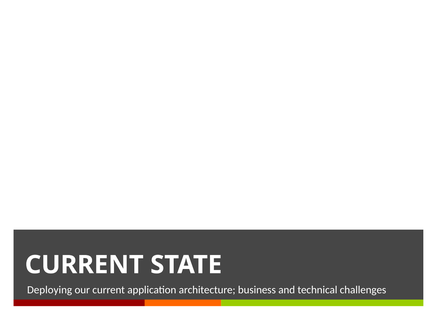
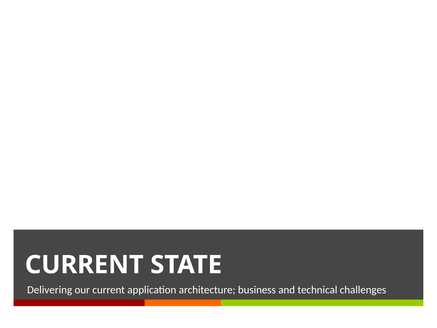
Deploying: Deploying -> Delivering (50, 290)
